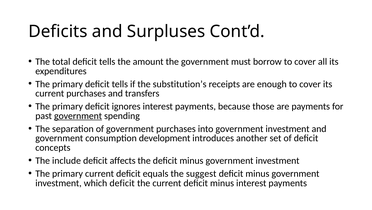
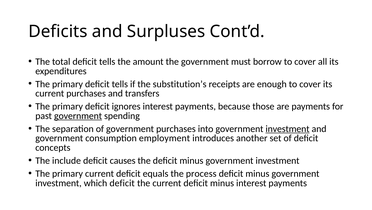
investment underline: none -> present (288, 128)
development: development -> employment (165, 138)
affects: affects -> causes (123, 160)
suggest: suggest -> process (201, 173)
